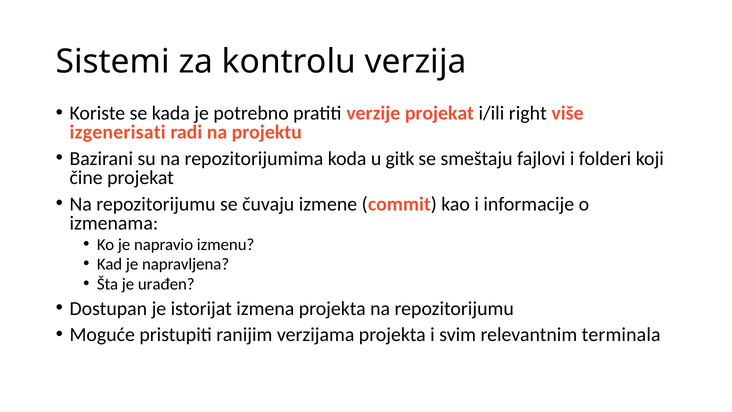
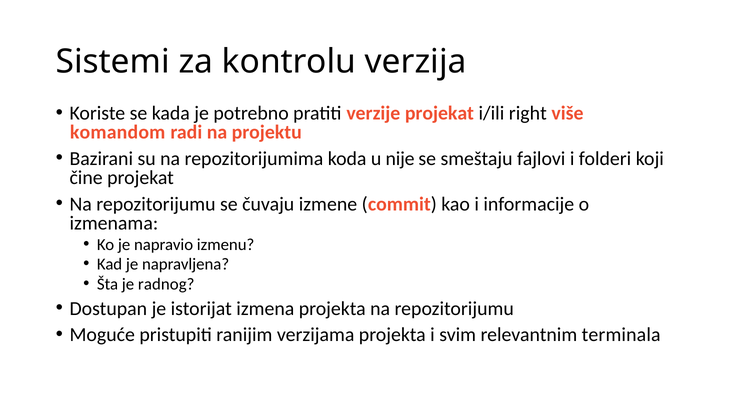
izgenerisati: izgenerisati -> komandom (118, 132)
gitk: gitk -> nije (400, 158)
urađen: urađen -> radnog (166, 284)
